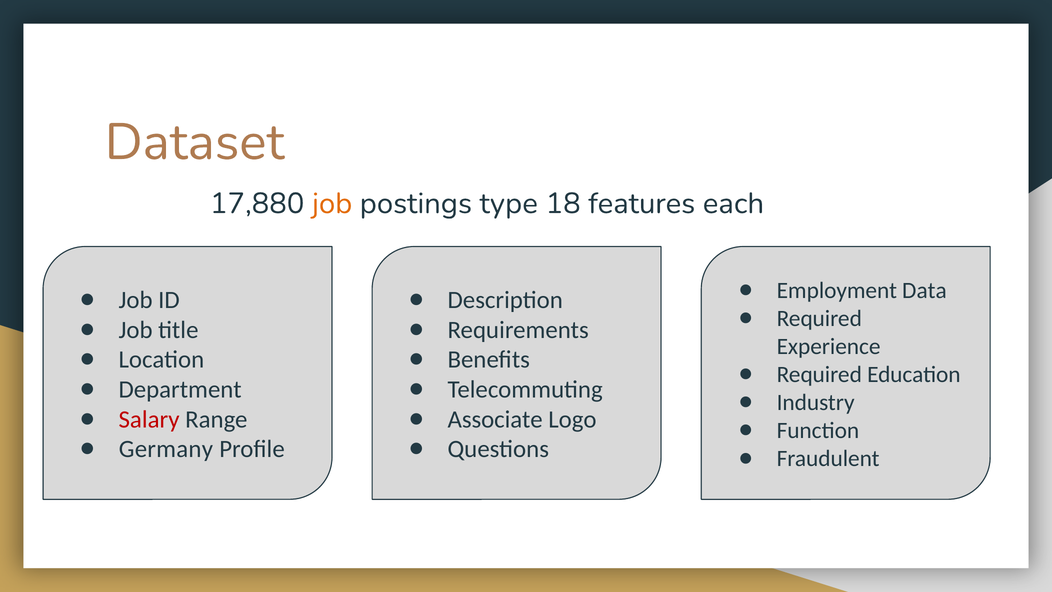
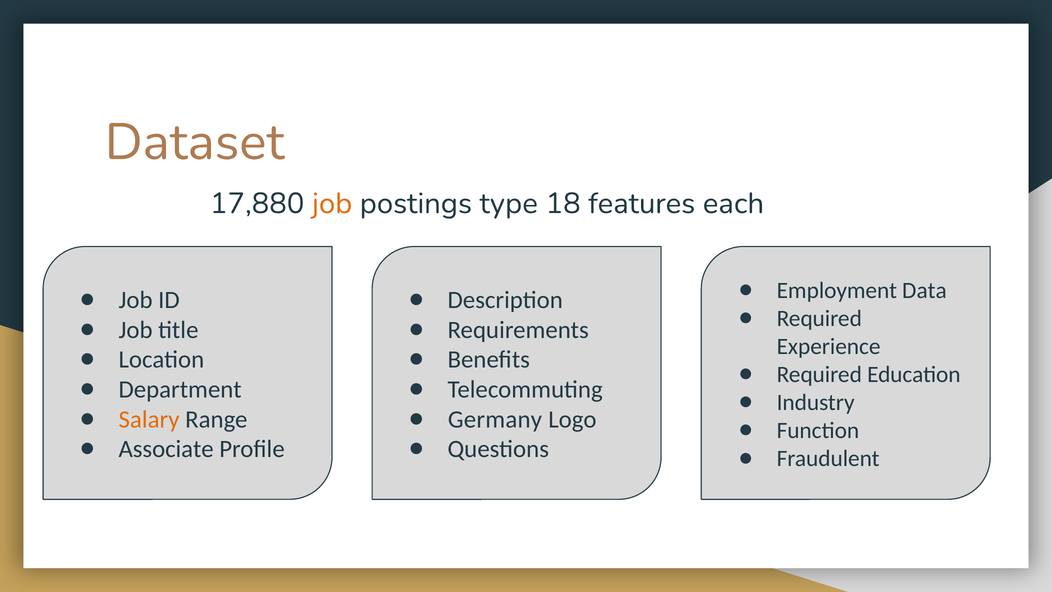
Salary colour: red -> orange (149, 419)
Associate: Associate -> Germany (495, 419)
Germany: Germany -> Associate (166, 449)
